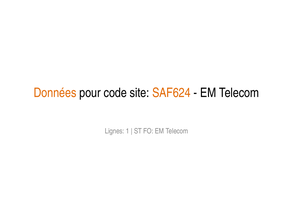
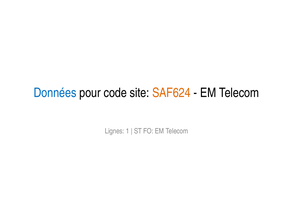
Données colour: orange -> blue (55, 93)
